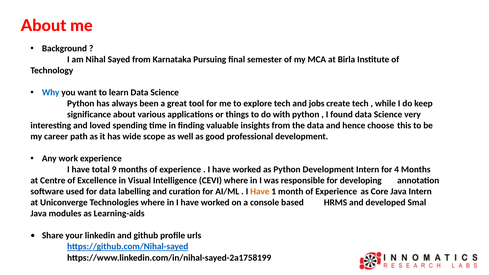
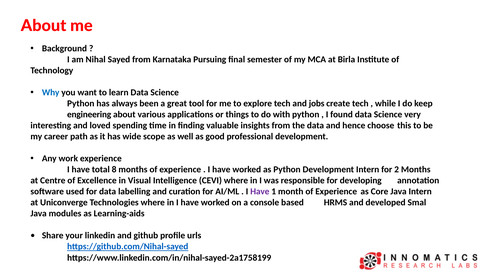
significance: significance -> engineering (89, 115)
9: 9 -> 8 (114, 170)
4: 4 -> 2 (397, 170)
Have colour: orange -> purple (260, 192)
